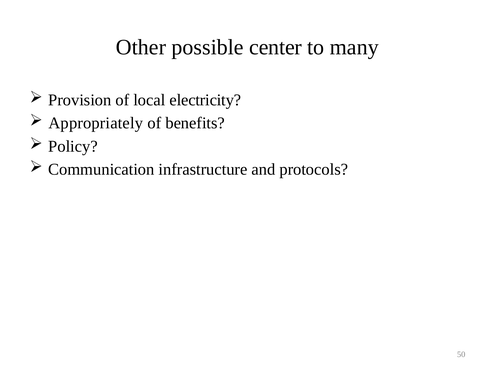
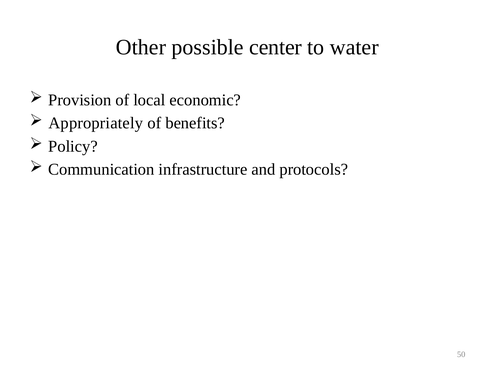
many: many -> water (354, 47)
electricity: electricity -> economic (205, 100)
